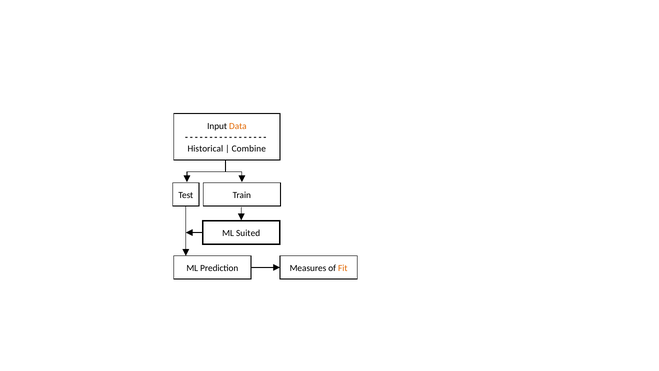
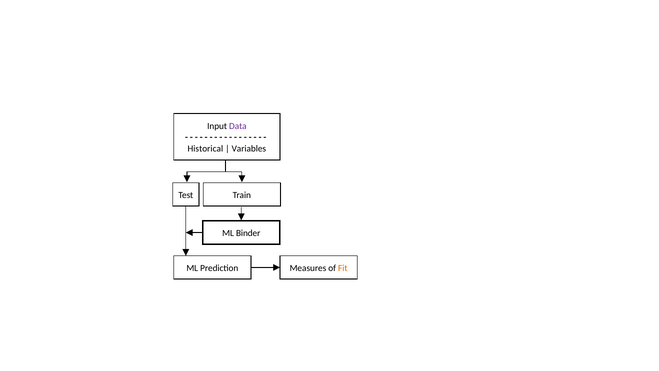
Data colour: orange -> purple (238, 126)
Combine: Combine -> Variables (249, 148)
Suited: Suited -> Binder (248, 233)
